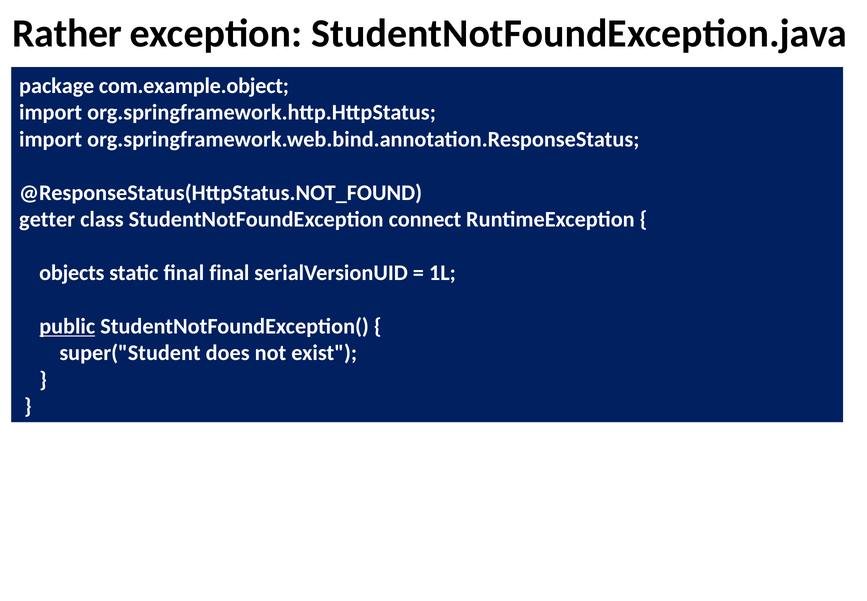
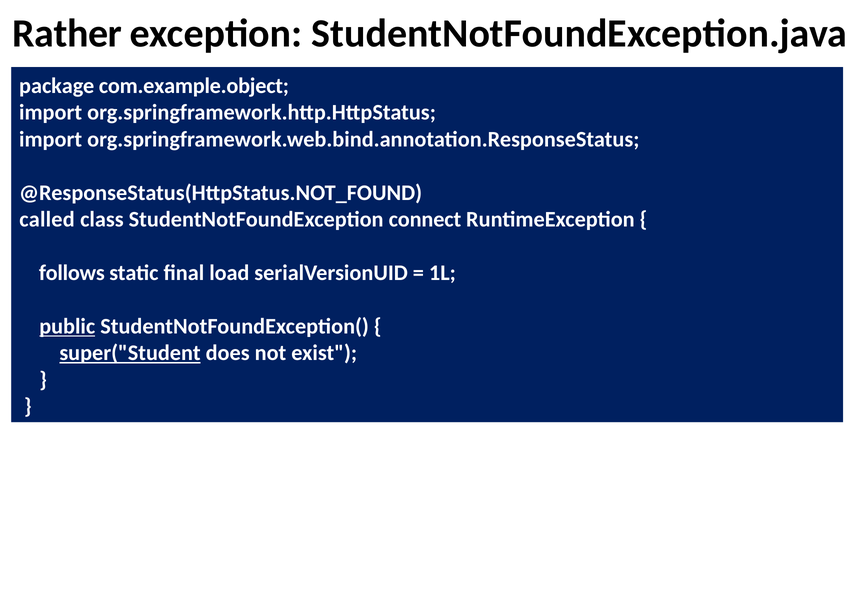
getter: getter -> called (47, 219)
objects: objects -> follows (72, 273)
final final: final -> load (229, 273)
super("Student underline: none -> present (130, 353)
